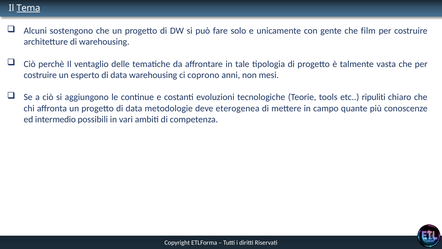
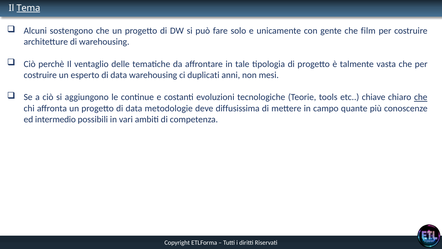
coprono: coprono -> duplicati (203, 75)
ripuliti: ripuliti -> chiave (374, 97)
che underline: none -> present (421, 97)
eterogenea: eterogenea -> diffusissima (238, 108)
